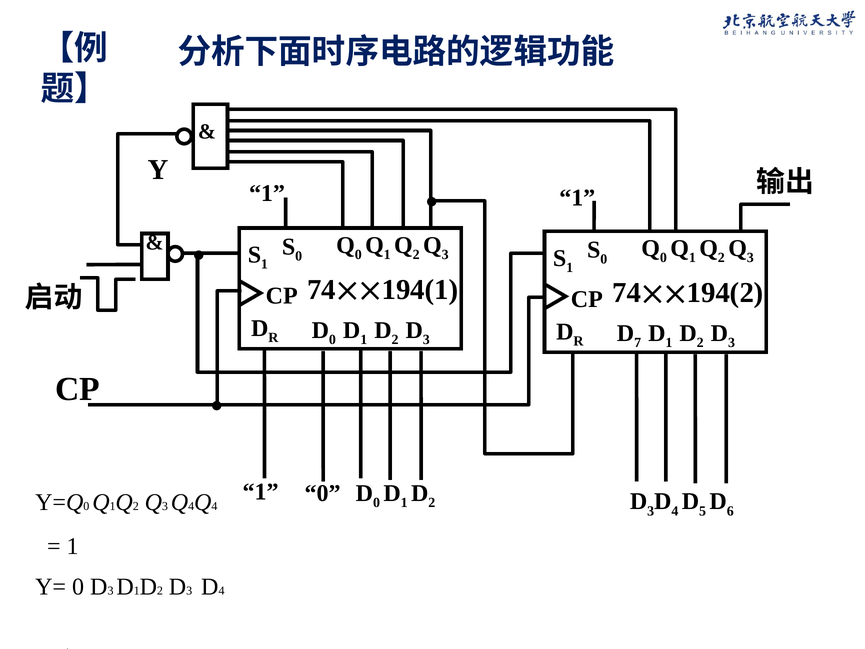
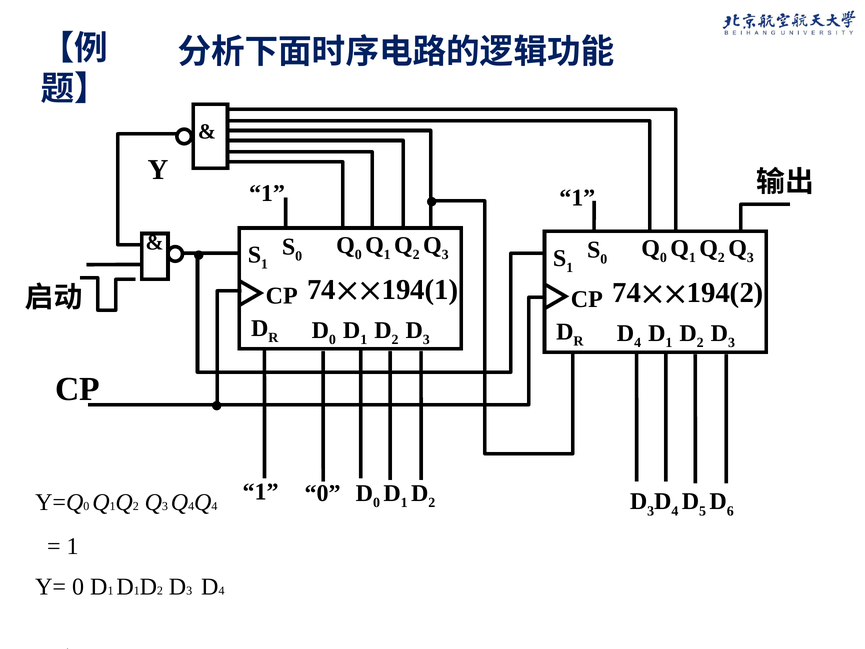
7: 7 -> 4 (638, 343)
3: 3 -> 1 (111, 591)
